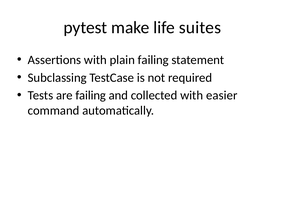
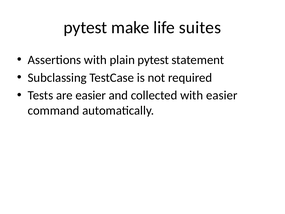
plain failing: failing -> pytest (153, 60)
are failing: failing -> easier (91, 95)
